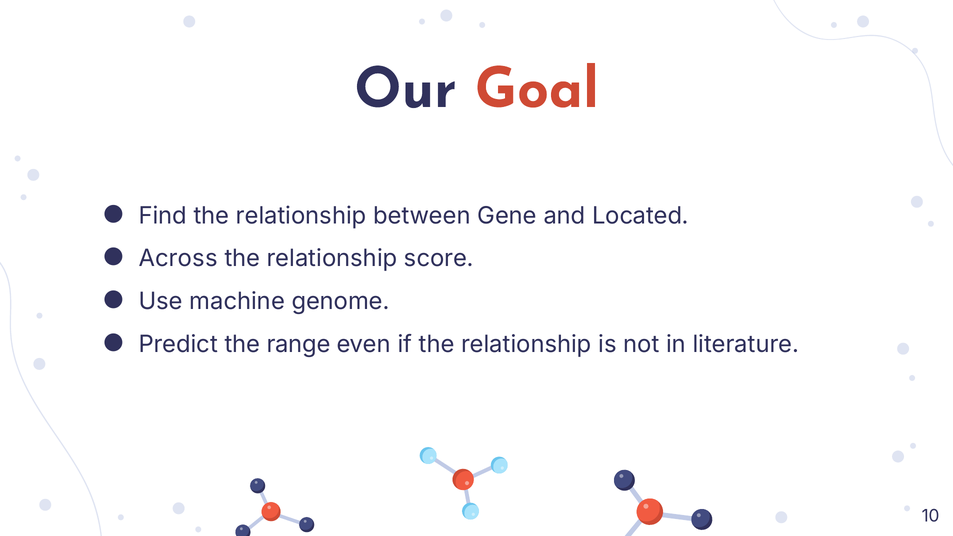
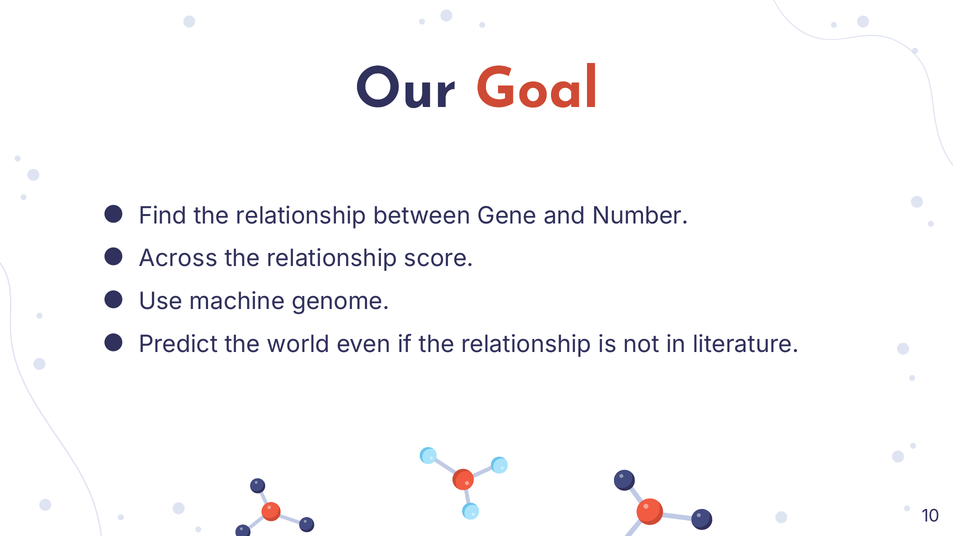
Located: Located -> Number (640, 216)
range: range -> world (298, 344)
